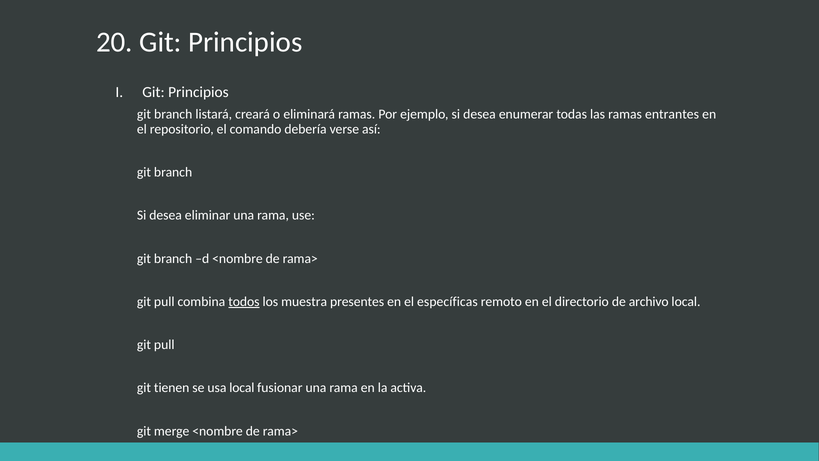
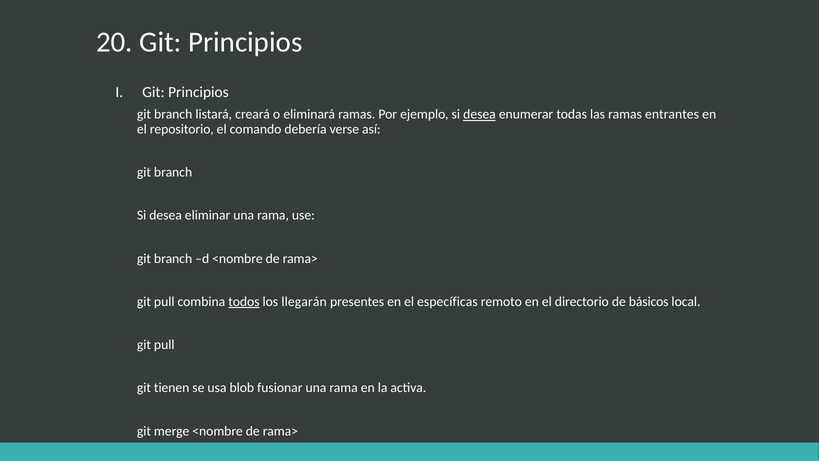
desea underline: none -> present (479, 114)
muestra: muestra -> llegarán (304, 302)
archivo: archivo -> básicos (649, 302)
usa local: local -> blob (242, 388)
